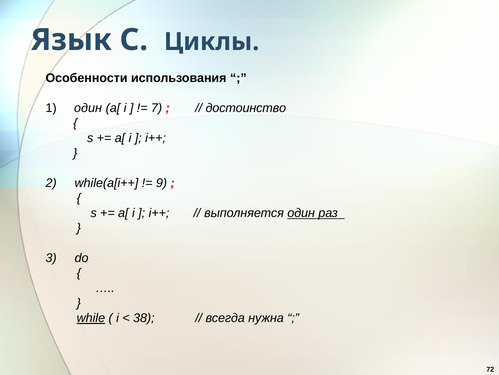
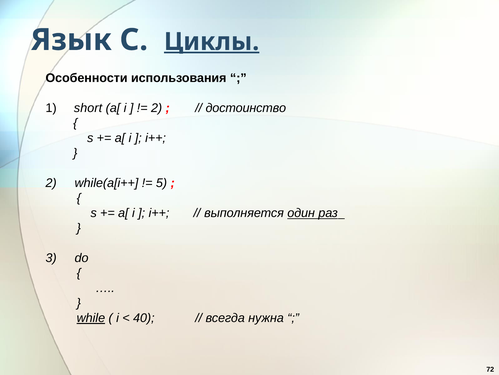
Циклы underline: none -> present (212, 42)
1 один: один -> short (88, 108)
7: 7 -> 2 (157, 108)
9: 9 -> 5 (162, 183)
38: 38 -> 40 (144, 317)
